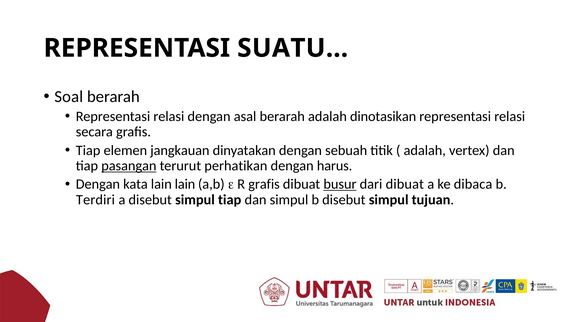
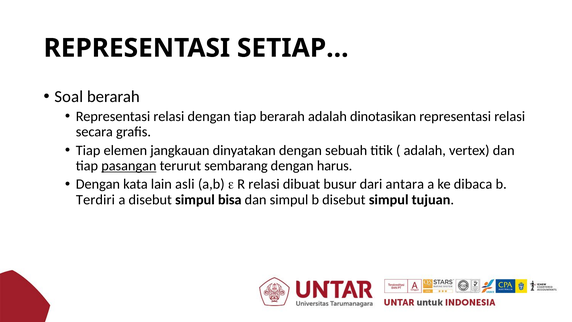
SUATU…: SUATU… -> SETIAP… (293, 48)
dengan asal: asal -> tiap (245, 116)
perhatikan: perhatikan -> sembarang (236, 166)
lain lain: lain -> asli (185, 184)
R grafis: grafis -> relasi (264, 184)
busur underline: present -> none (340, 184)
dari dibuat: dibuat -> antara (405, 184)
simpul tiap: tiap -> bisa (230, 200)
